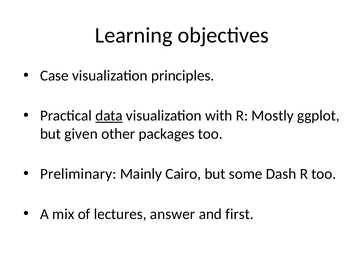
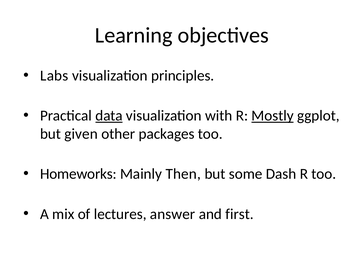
Case: Case -> Labs (54, 76)
Mostly underline: none -> present (273, 116)
Preliminary: Preliminary -> Homeworks (78, 174)
Cairo: Cairo -> Then (183, 174)
